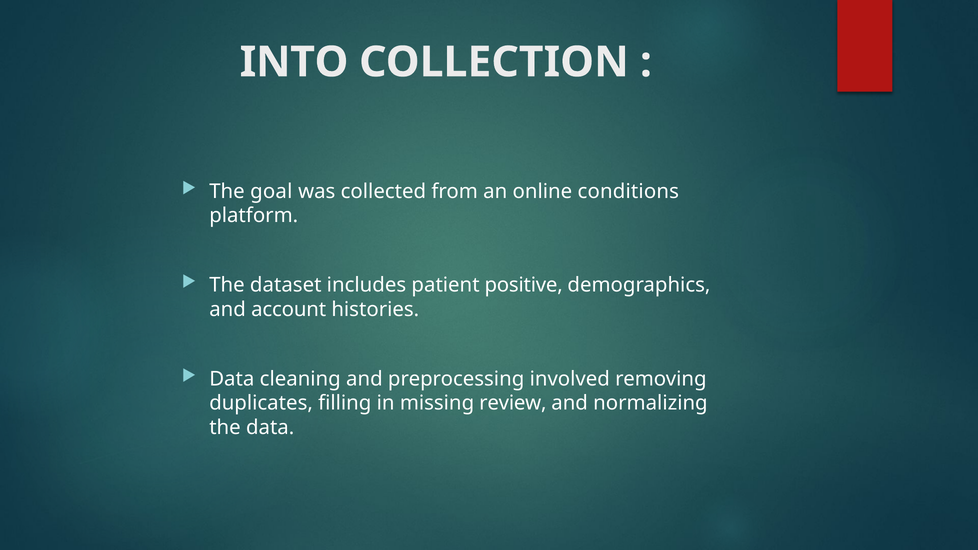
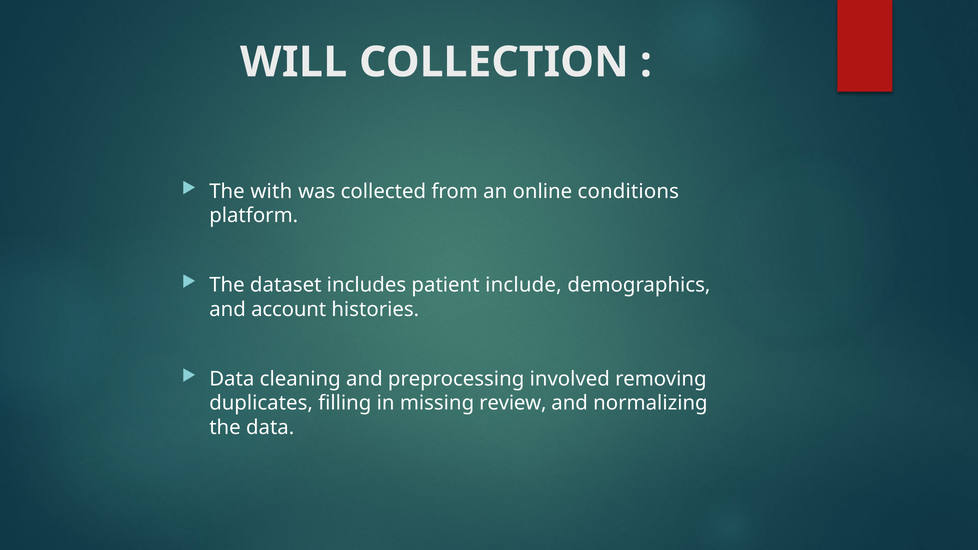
INTO: INTO -> WILL (294, 62)
goal: goal -> with (271, 191)
positive: positive -> include (523, 285)
